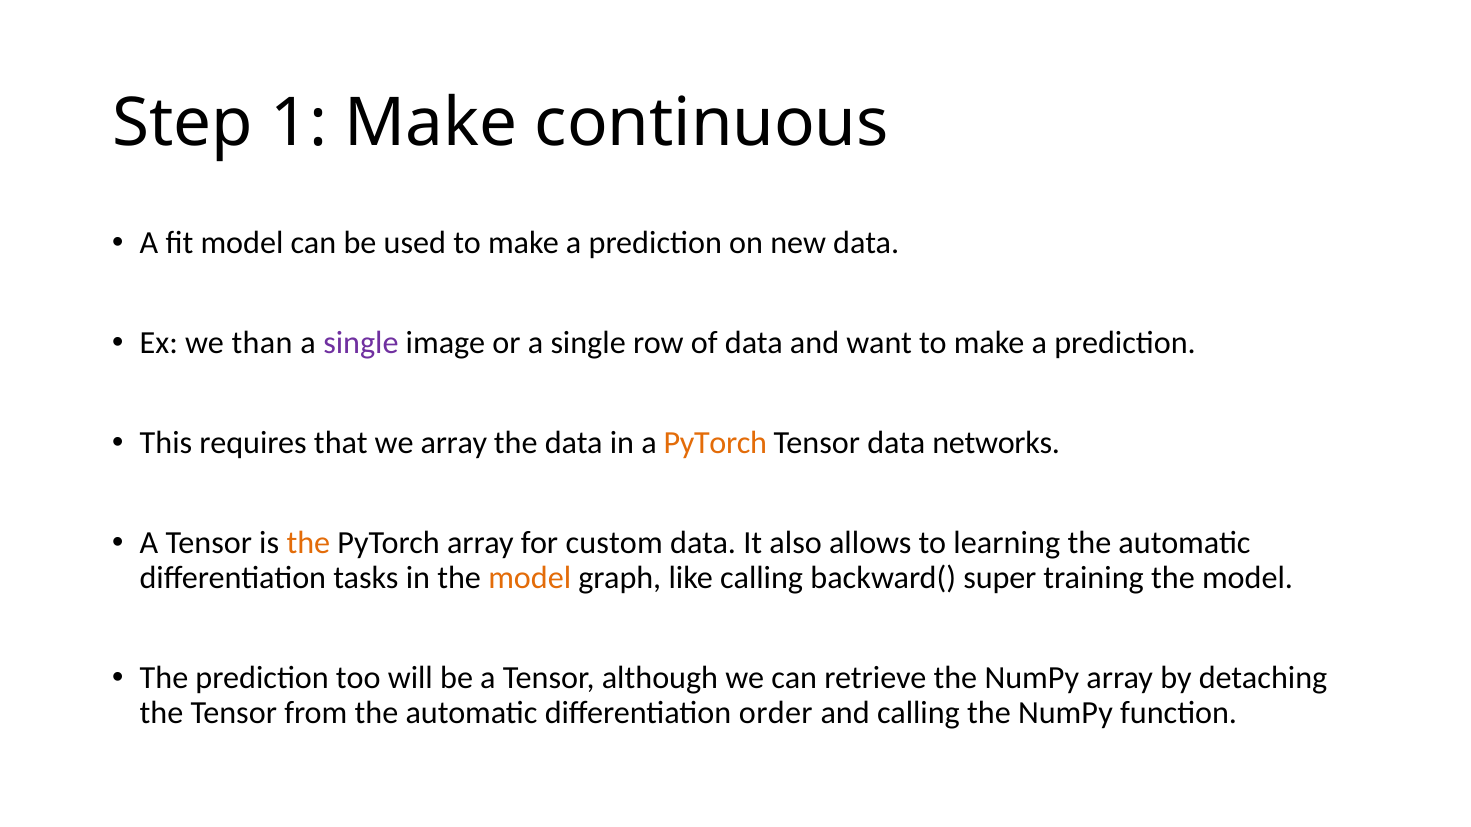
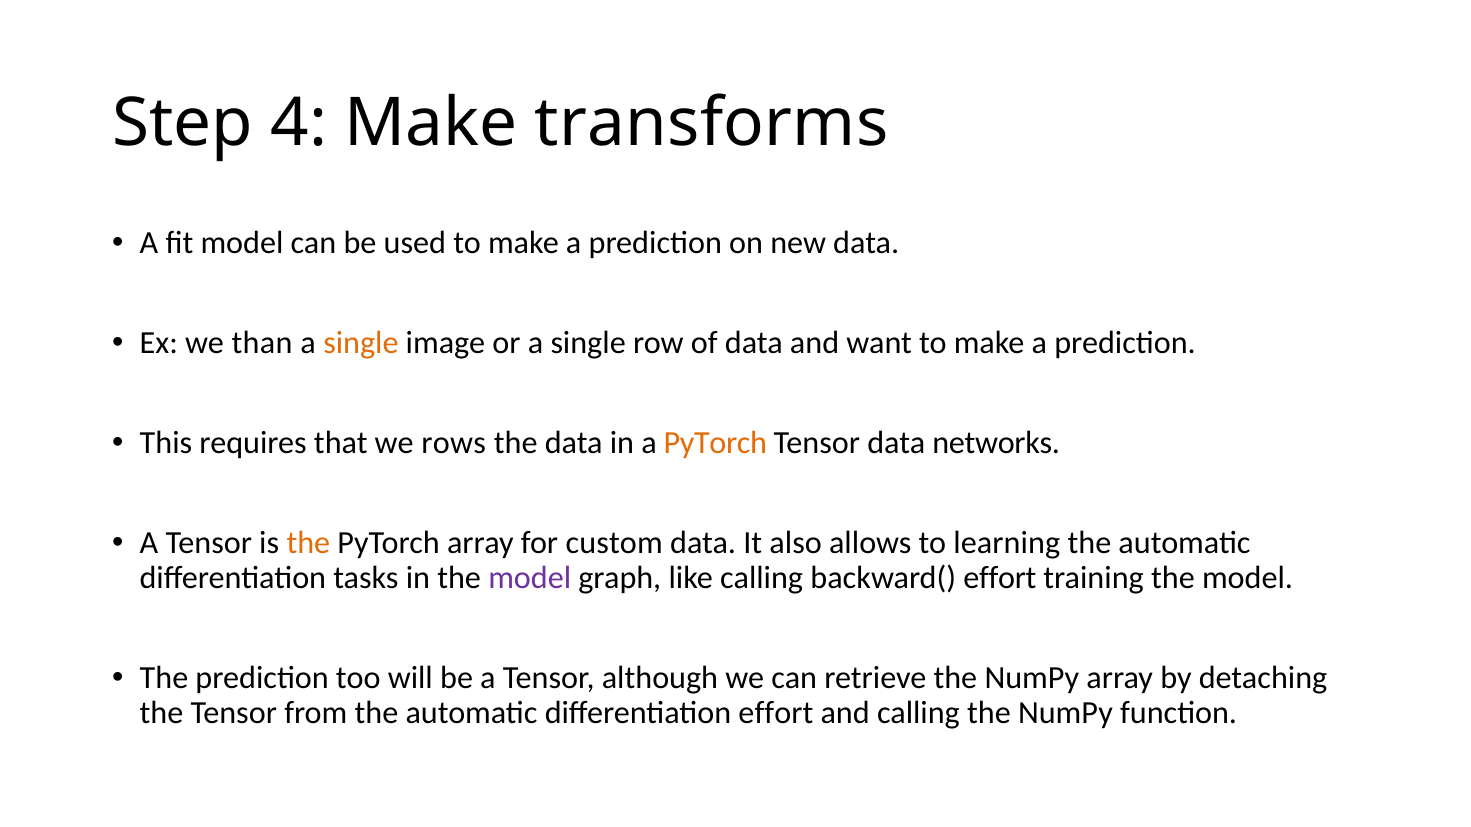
1: 1 -> 4 (299, 124)
continuous: continuous -> transforms (712, 124)
single colour: purple -> orange (361, 343)
we array: array -> rows (454, 443)
model colour: orange -> purple (530, 578)
backward( super: super -> effort (1000, 578)
differentiation order: order -> effort (776, 713)
